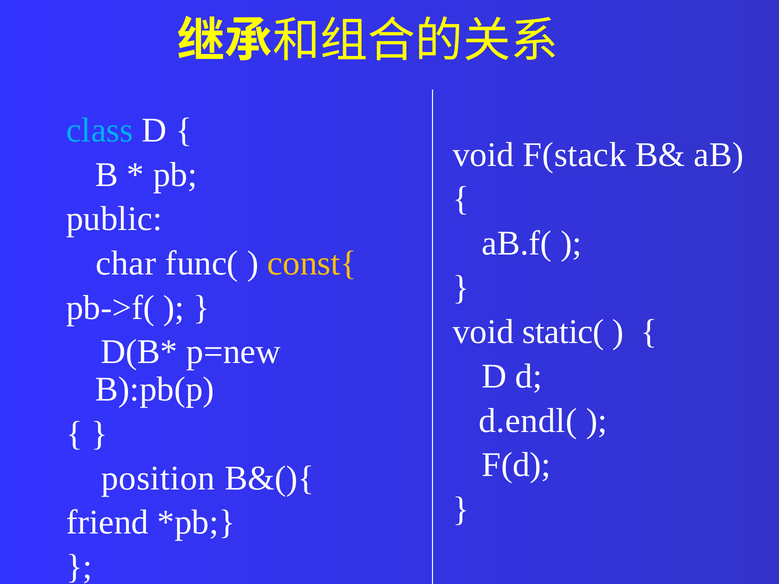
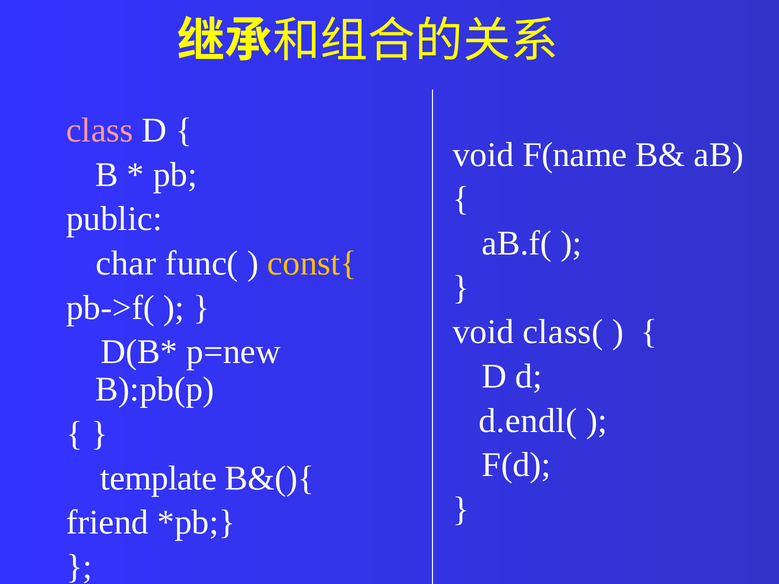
class colour: light blue -> pink (100, 130)
F(stack: F(stack -> F(name (575, 155)
static(: static( -> class( (563, 332)
position: position -> template (159, 478)
